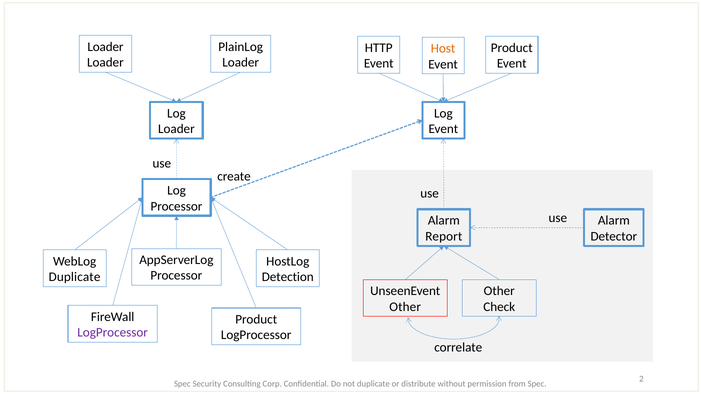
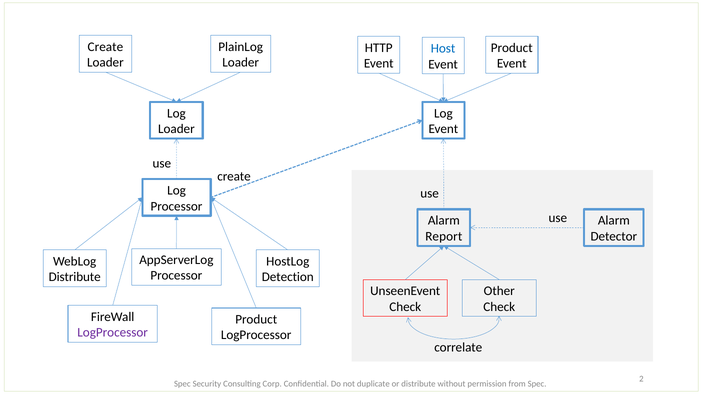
Loader: Loader -> Create (105, 47)
Host colour: orange -> blue (443, 49)
Duplicate: Duplicate -> Distribute (75, 277)
Other: Other -> Check (405, 307)
